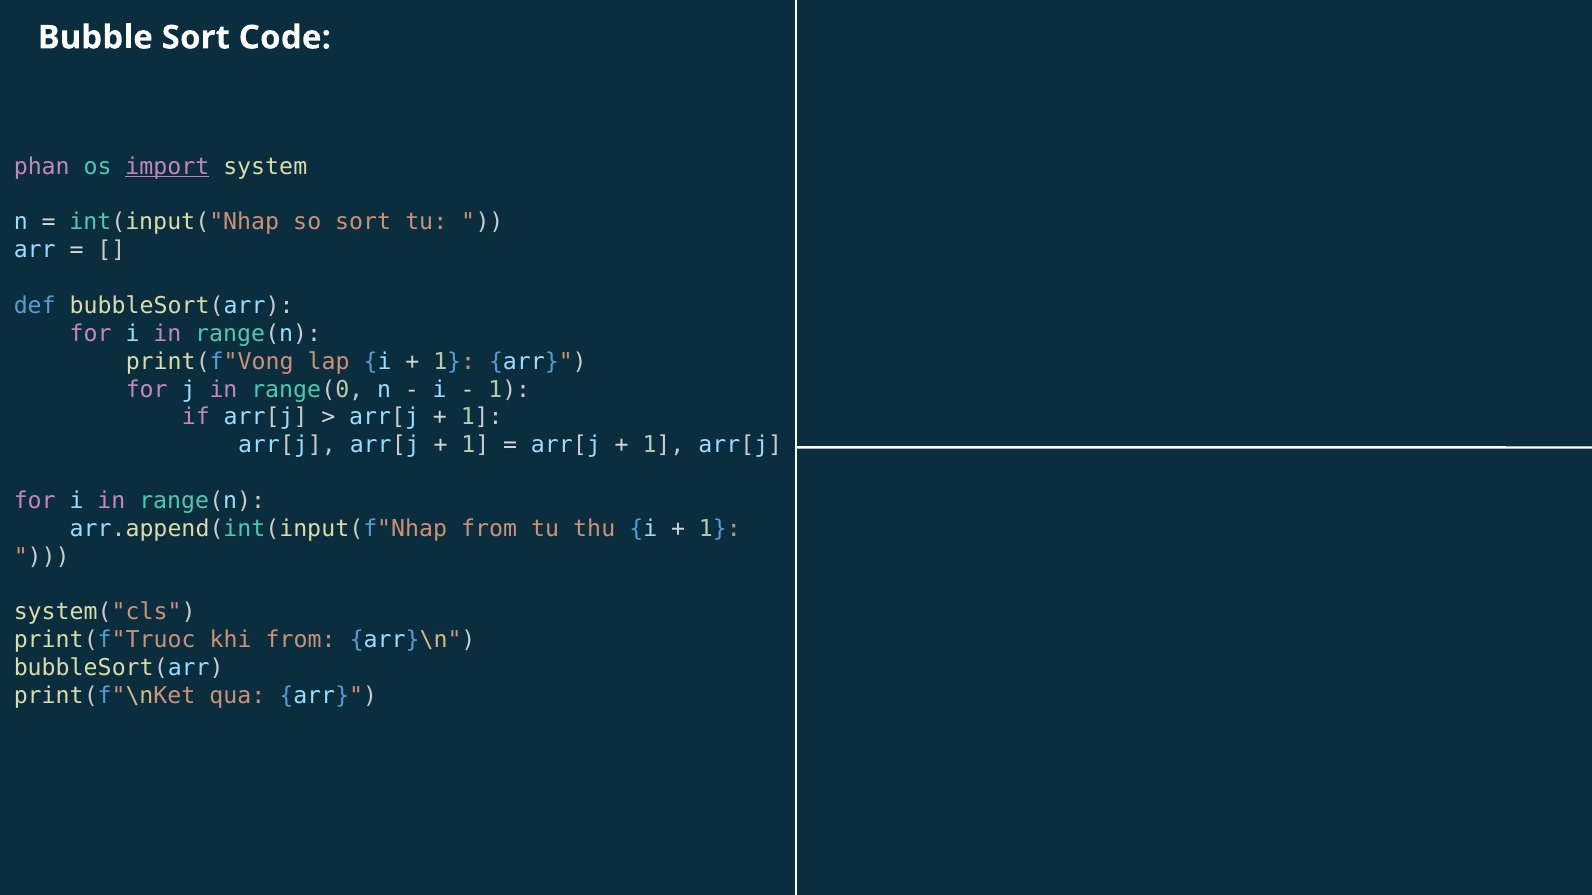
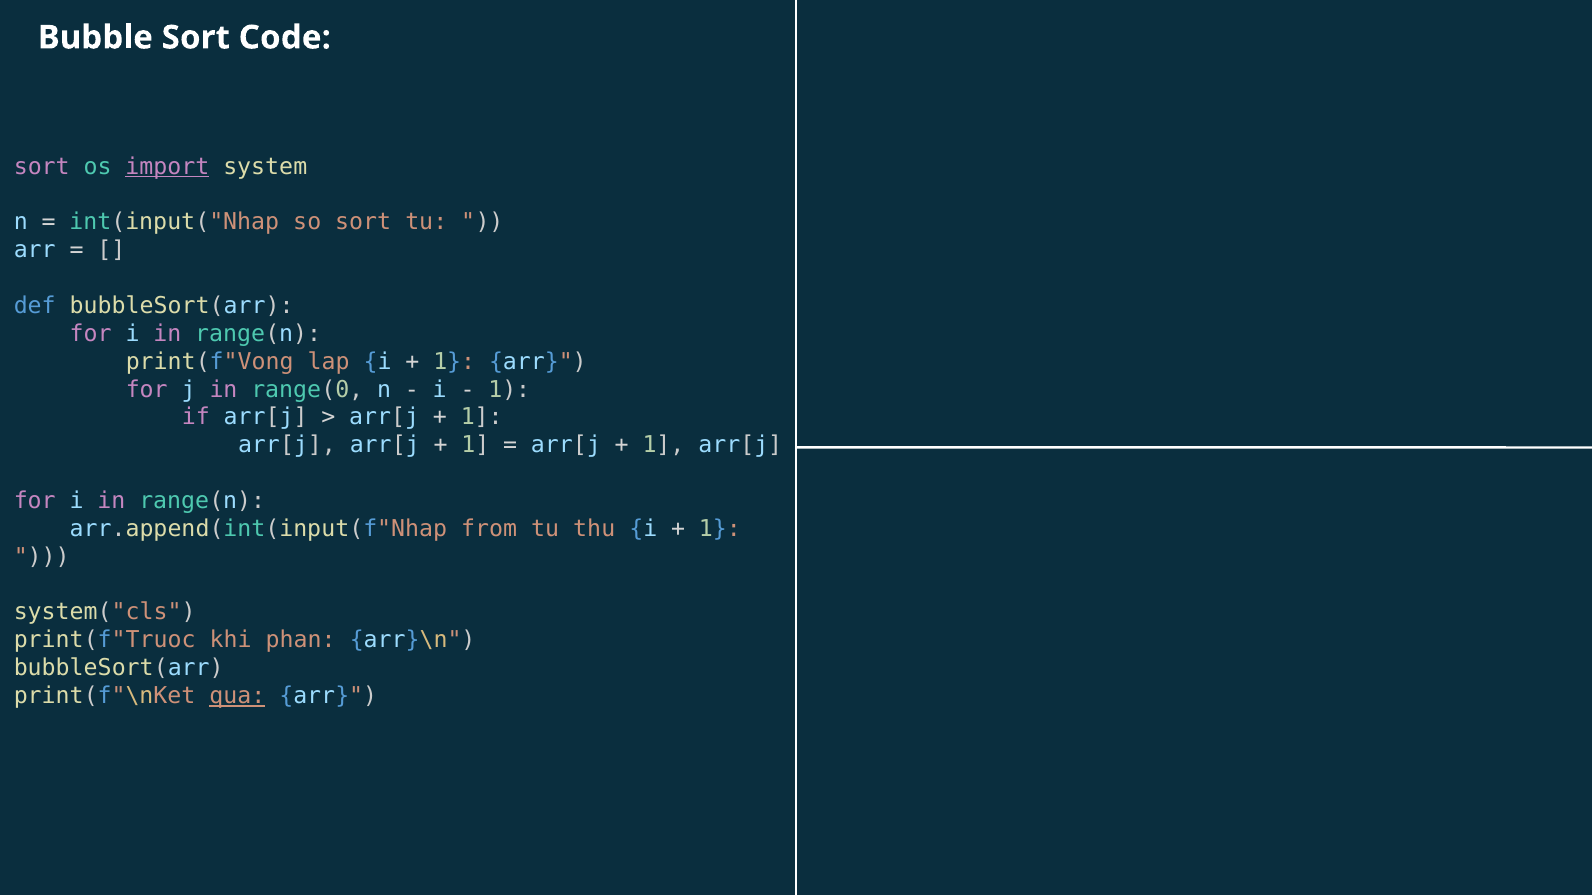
phan: phan -> sort (42, 167)
khi from: from -> phan (301, 640)
qua underline: none -> present (237, 696)
